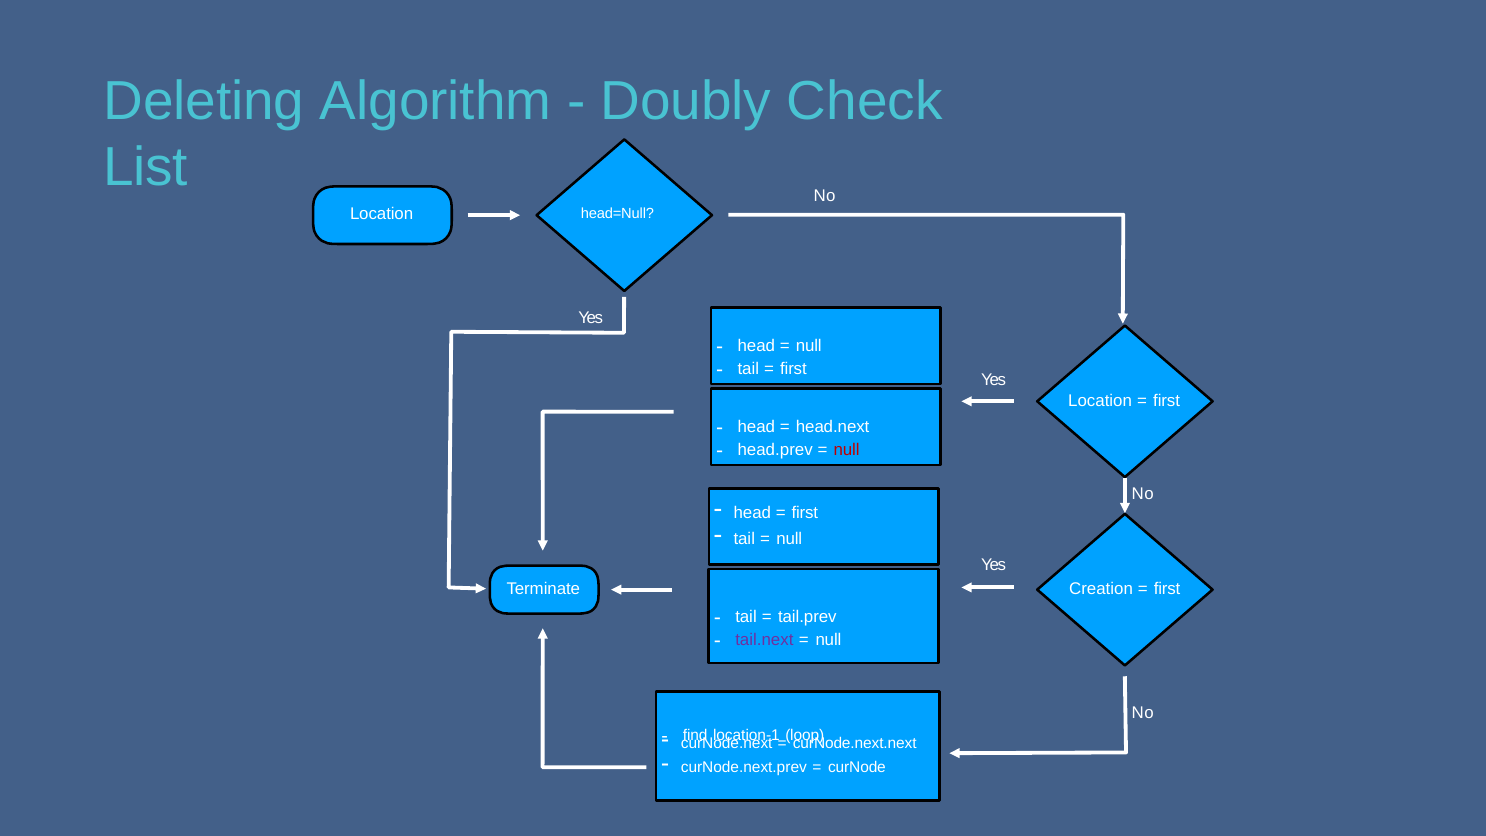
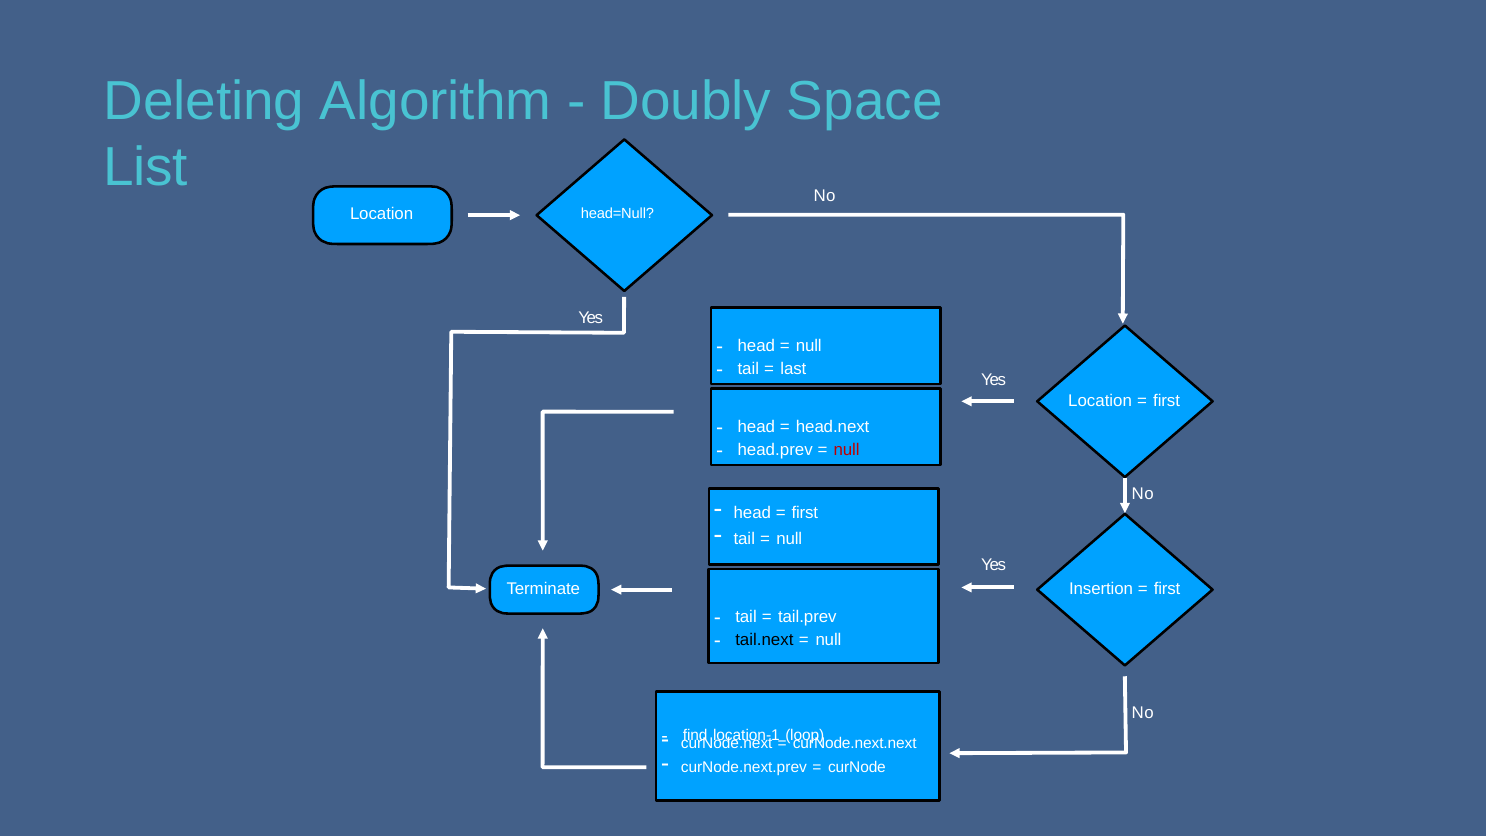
Check: Check -> Space (865, 101)
first: first -> last (793, 369)
Creation: Creation -> Insertion (1101, 589)
tail.next colour: purple -> black (764, 640)
